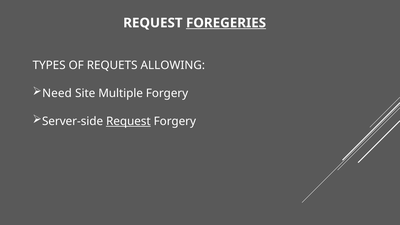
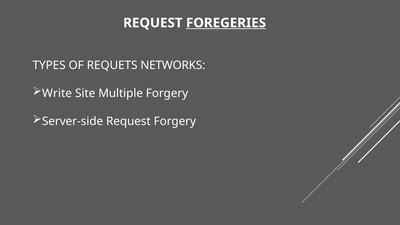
ALLOWING: ALLOWING -> NETWORKS (173, 65)
Need: Need -> Write (57, 93)
Request underline: present -> none (128, 121)
